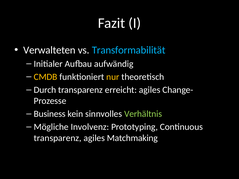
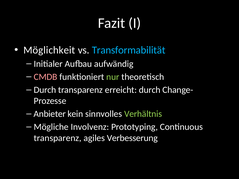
Verwalteten: Verwalteten -> Möglichkeit (49, 50)
CMDB colour: yellow -> pink (46, 77)
nur colour: yellow -> light green (113, 77)
erreicht agiles: agiles -> durch (150, 90)
Business: Business -> Anbieter (50, 114)
Matchmaking: Matchmaking -> Verbesserung (132, 138)
